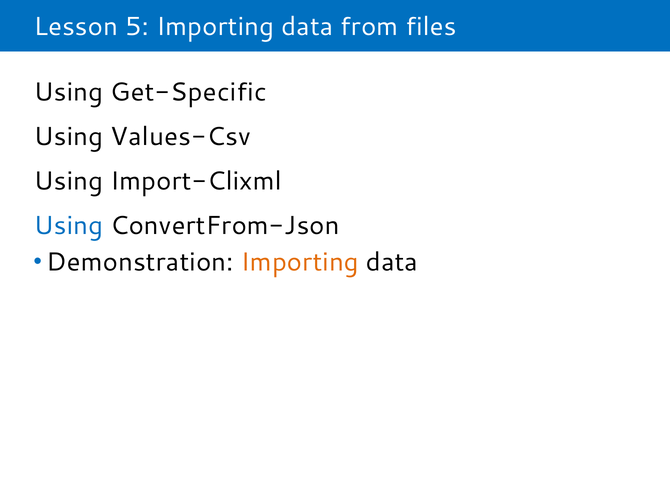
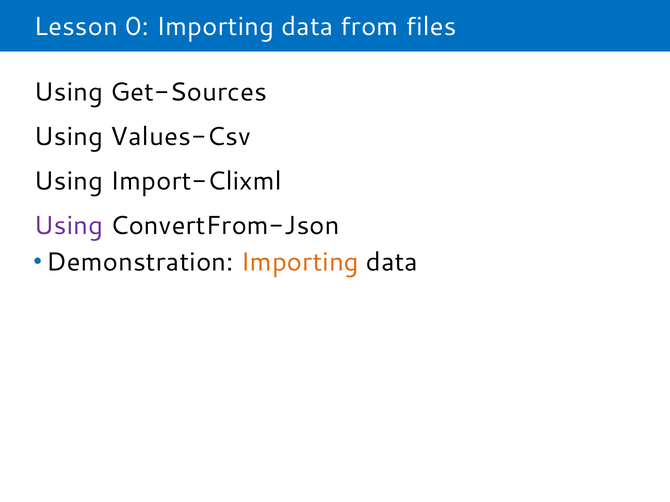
5: 5 -> 0 (137, 26)
Get-Specific: Get-Specific -> Get-Sources (189, 92)
Using colour: blue -> purple (68, 226)
